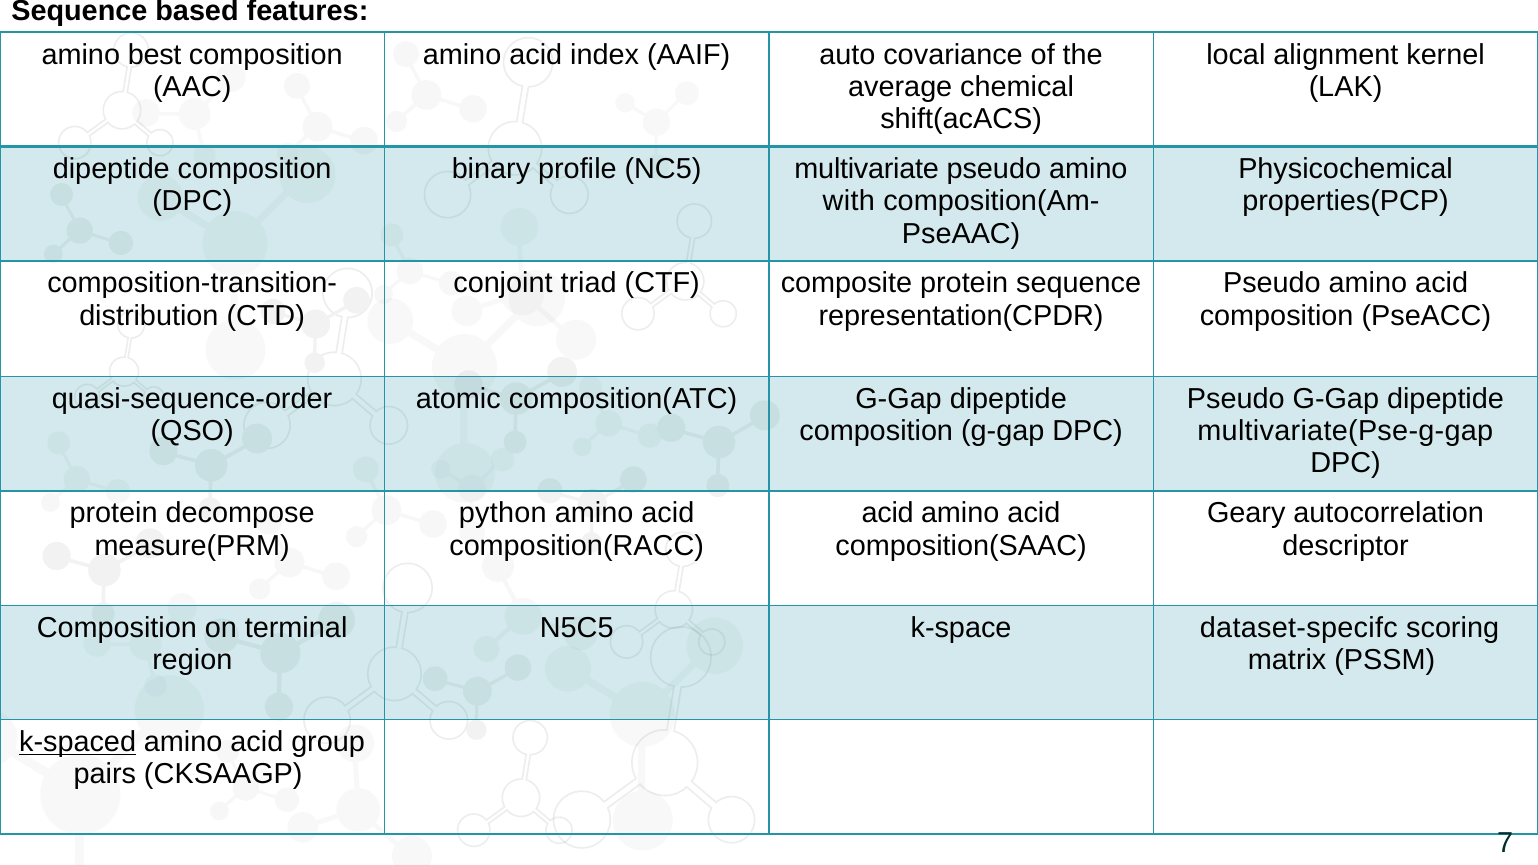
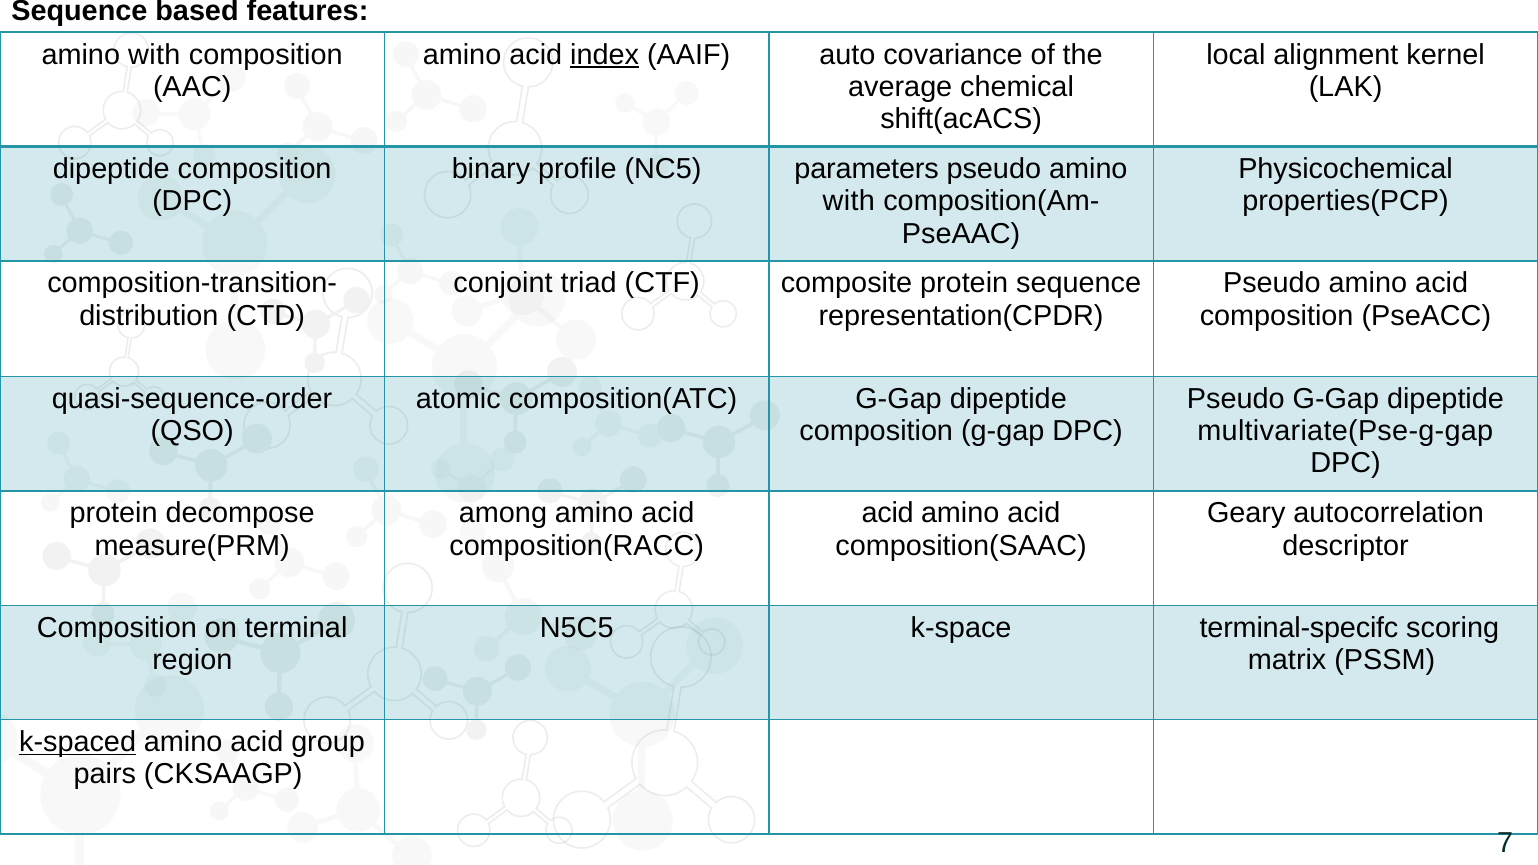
best: best -> with (154, 55)
index underline: none -> present (605, 55)
multivariate: multivariate -> parameters (867, 169)
python: python -> among (503, 513)
dataset-specifc: dataset-specifc -> terminal-specifc (1299, 628)
